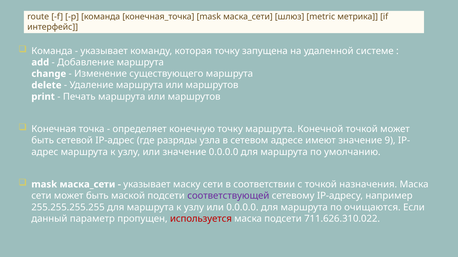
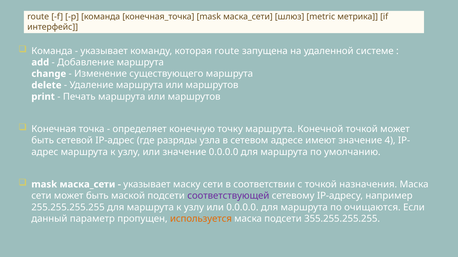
которая точку: точку -> route (227, 51)
9: 9 -> 4 (390, 141)
используется colour: red -> orange (201, 219)
711.626.310.022: 711.626.310.022 -> 355.255.255.255 (342, 219)
